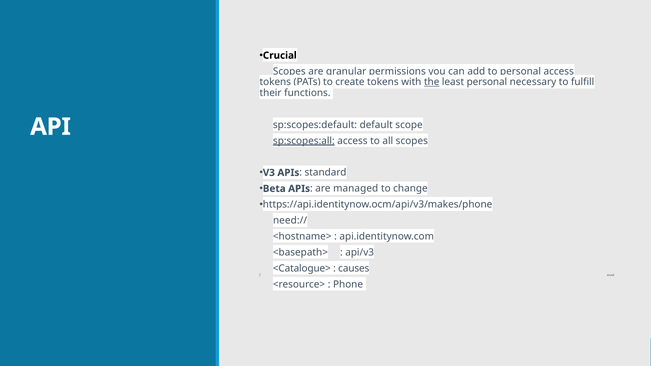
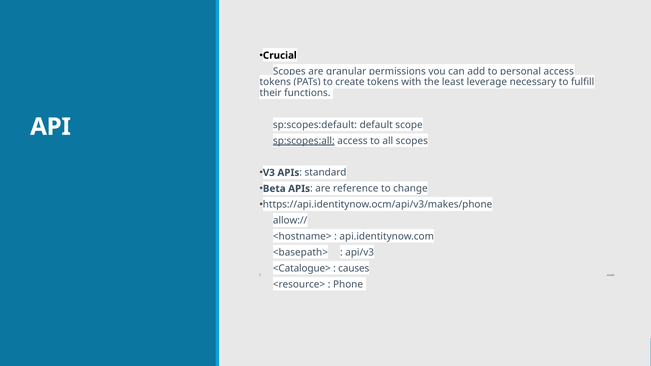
the underline: present -> none (432, 82)
least personal: personal -> leverage (487, 82)
managed: managed -> reference (356, 189)
need://: need:// -> allow:// (290, 221)
